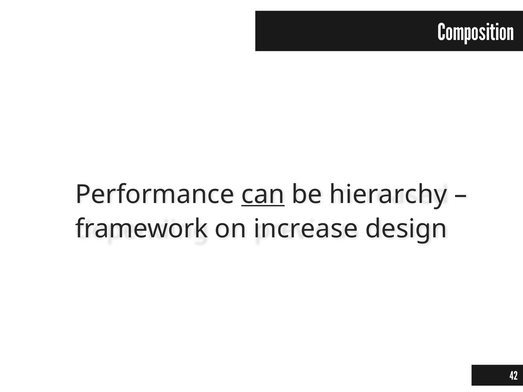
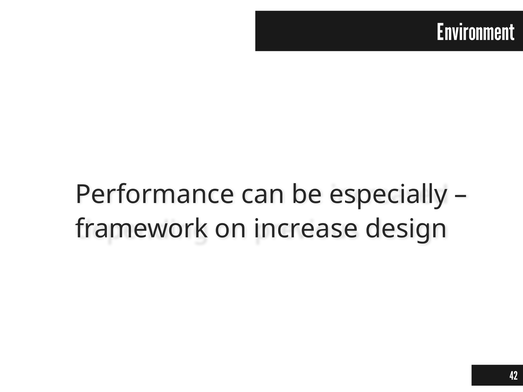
Composition: Composition -> Environment (476, 33)
can underline: present -> none (263, 195)
hierarchy: hierarchy -> especially (388, 195)
